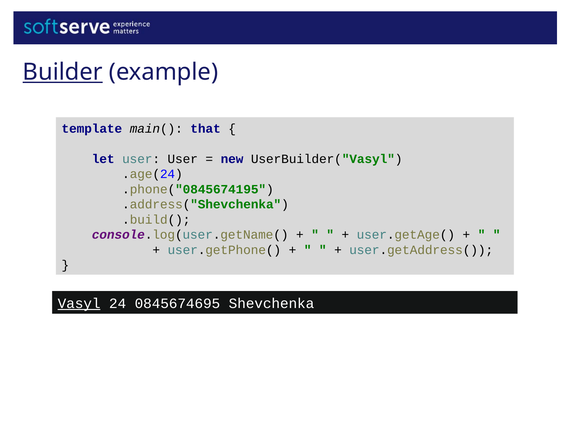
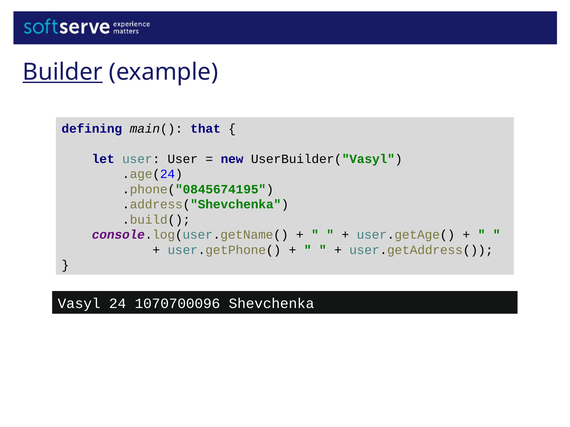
template: template -> defining (92, 129)
Vasyl underline: present -> none (79, 304)
0845674695: 0845674695 -> 1070700096 (177, 304)
